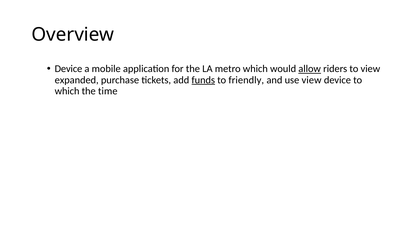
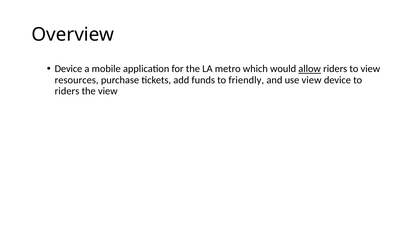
expanded: expanded -> resources (77, 80)
funds underline: present -> none (203, 80)
which: which -> riders (67, 91)
the time: time -> view (108, 91)
